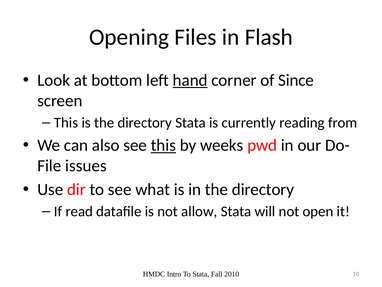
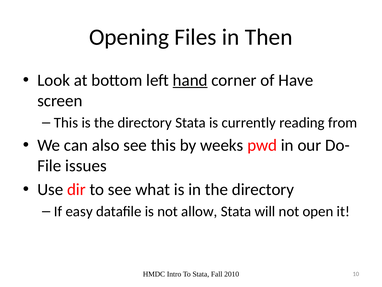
Flash: Flash -> Then (269, 37)
Since: Since -> Have (296, 80)
this underline: present -> none (163, 145)
read: read -> easy (79, 211)
